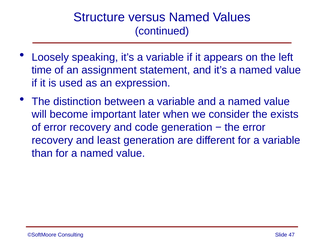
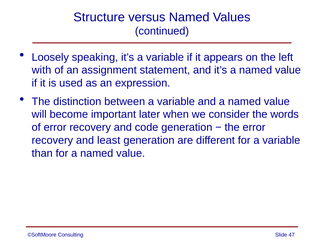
time: time -> with (42, 70)
exists: exists -> words (285, 114)
